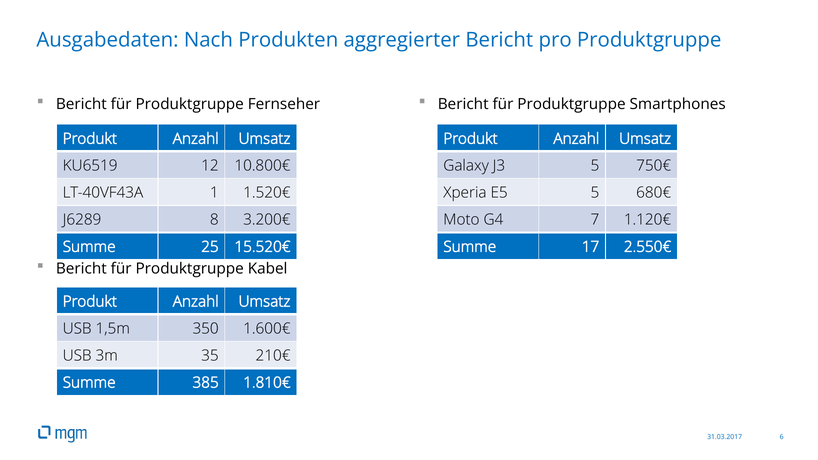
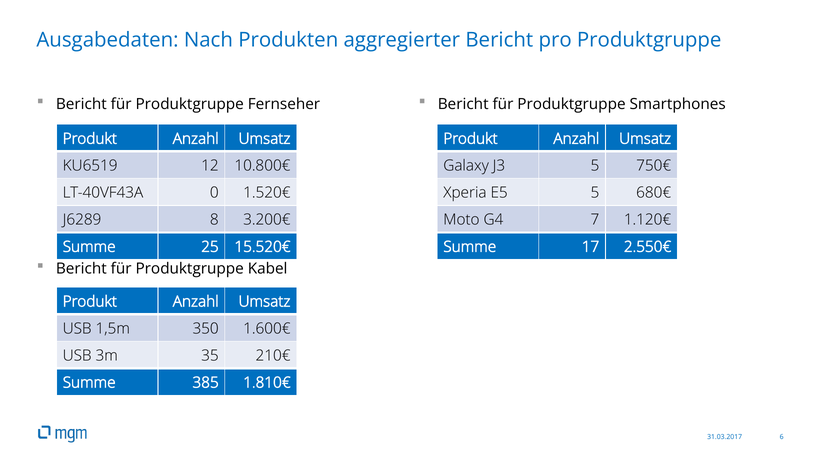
1: 1 -> 0 (214, 193)
